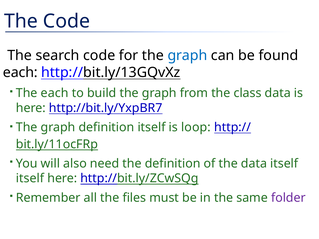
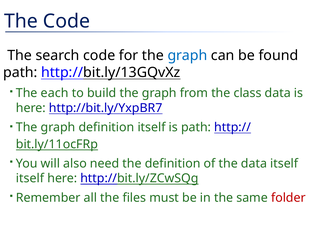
each: each -> path (20, 73)
is loop: loop -> path (196, 127)
folder colour: purple -> red (288, 198)
